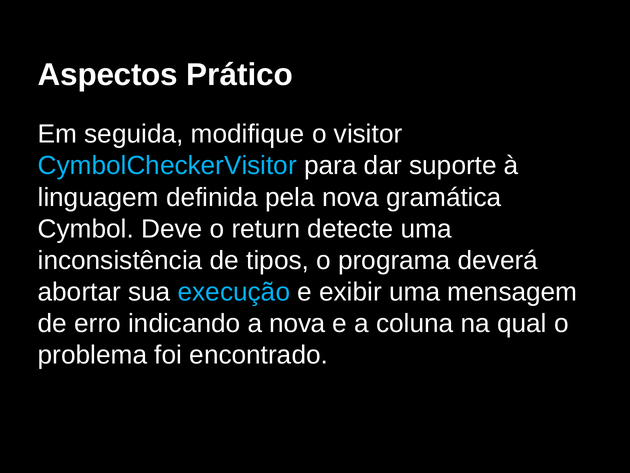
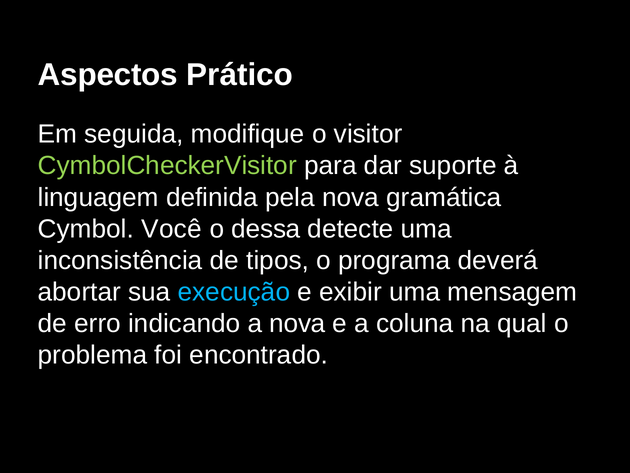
CymbolCheckerVisitor colour: light blue -> light green (167, 166)
Deve: Deve -> Você (172, 229)
return: return -> dessa (266, 229)
